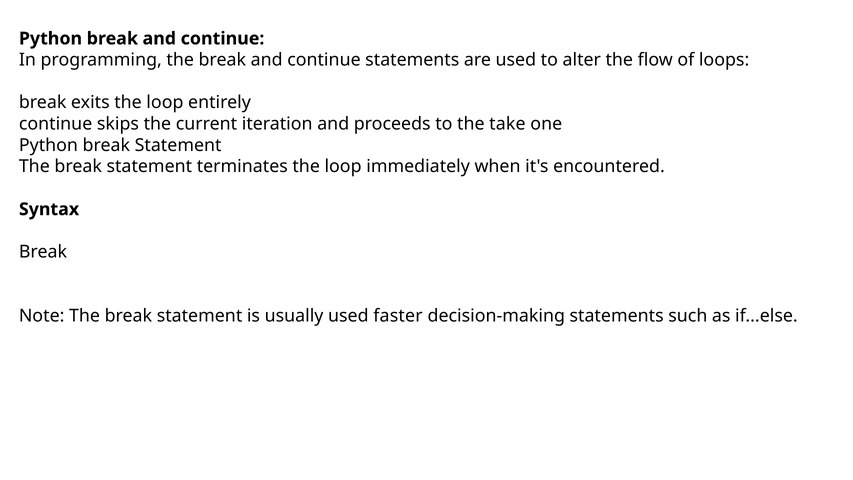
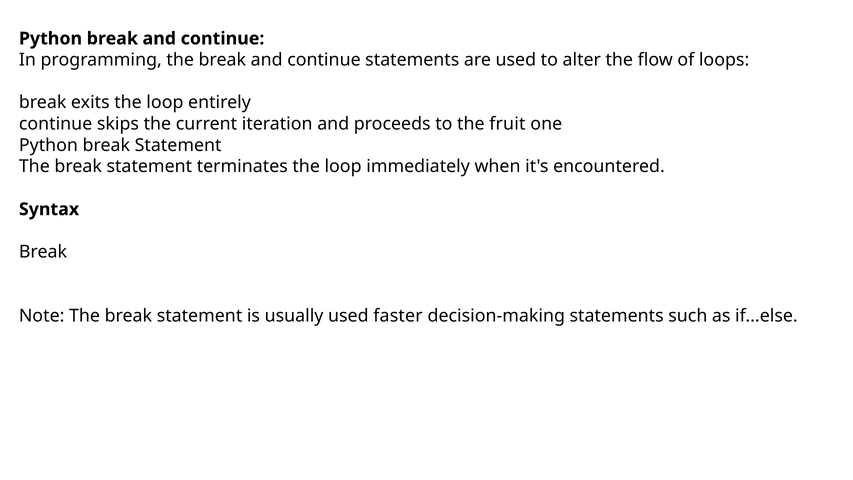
take: take -> fruit (507, 124)
